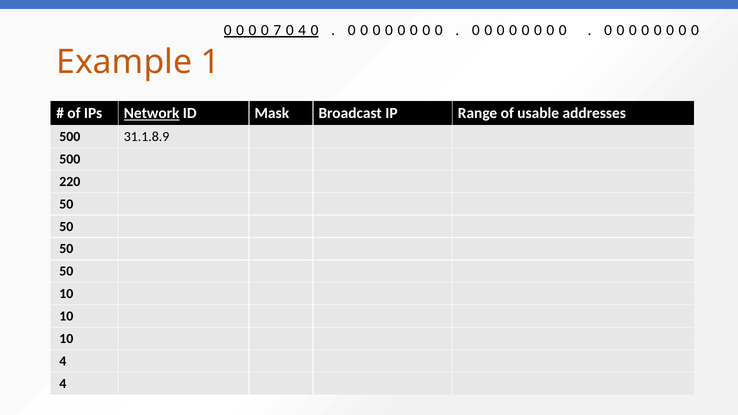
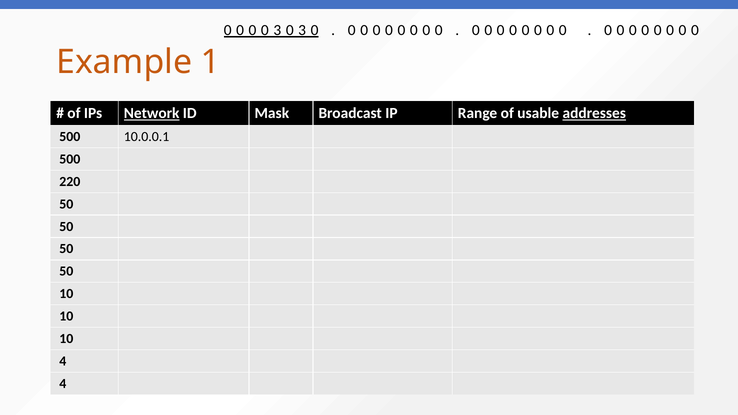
7: 7 -> 3 (277, 30)
4: 4 -> 3 (302, 30)
addresses underline: none -> present (594, 113)
31.1.8.9: 31.1.8.9 -> 10.0.0.1 (147, 137)
